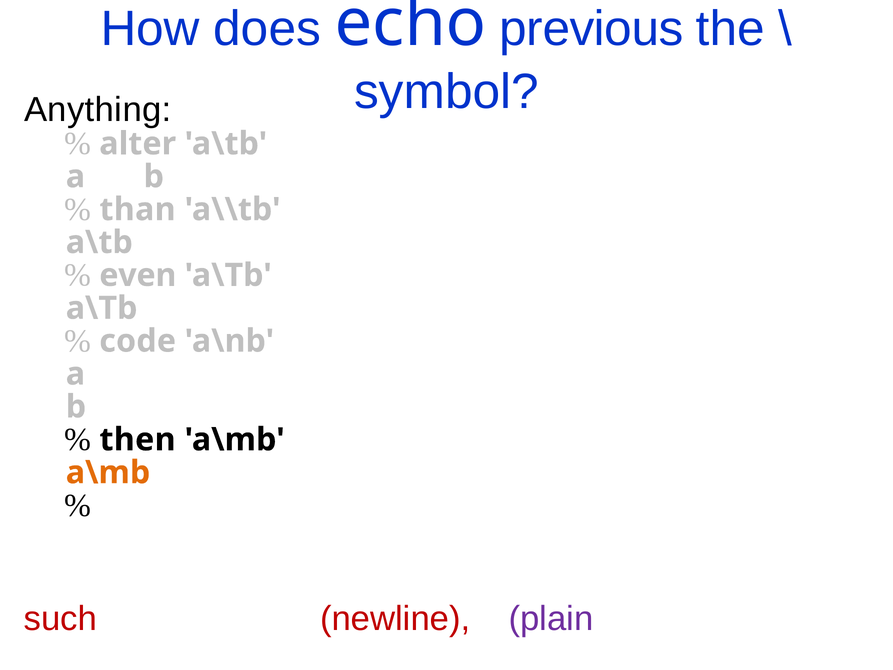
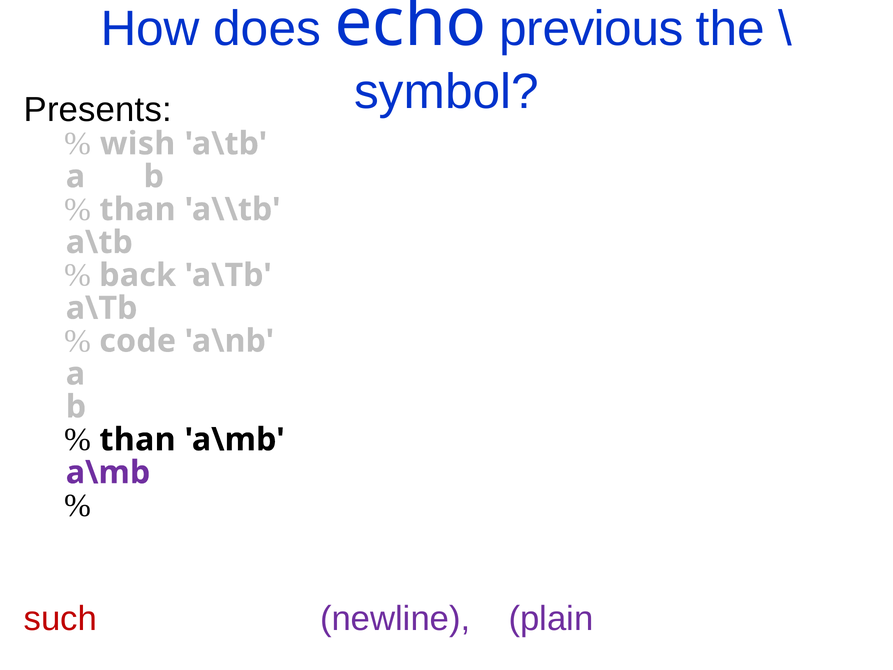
Anything: Anything -> Presents (98, 110)
alter: alter -> wish (138, 144)
even: even -> back (138, 275)
then: then -> than (138, 440)
a\mb colour: orange -> purple (108, 472)
newline colour: red -> purple (395, 618)
